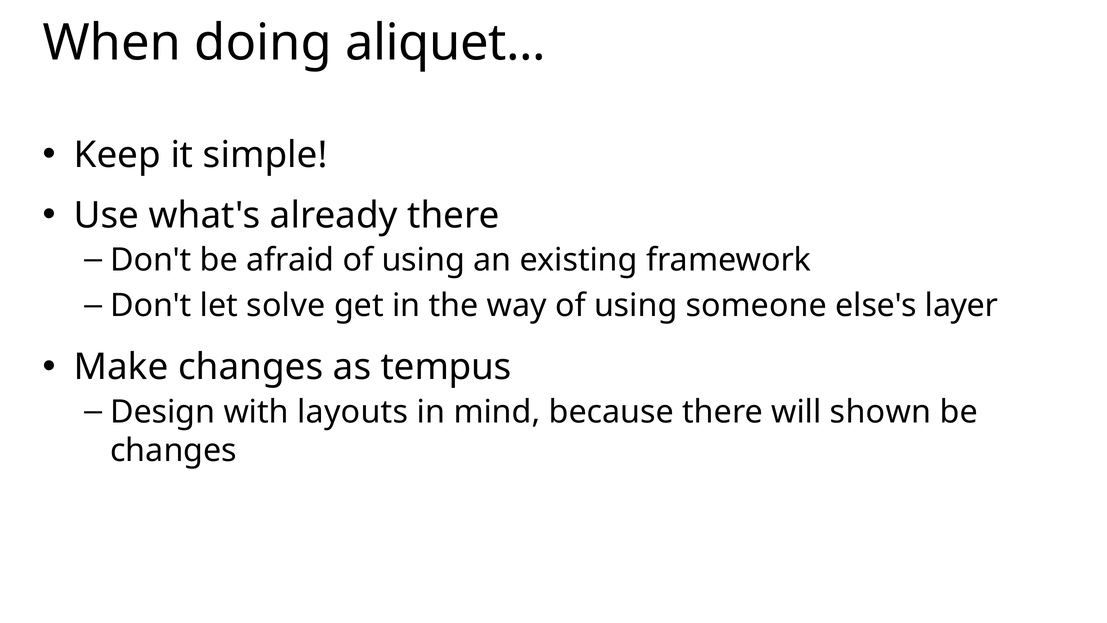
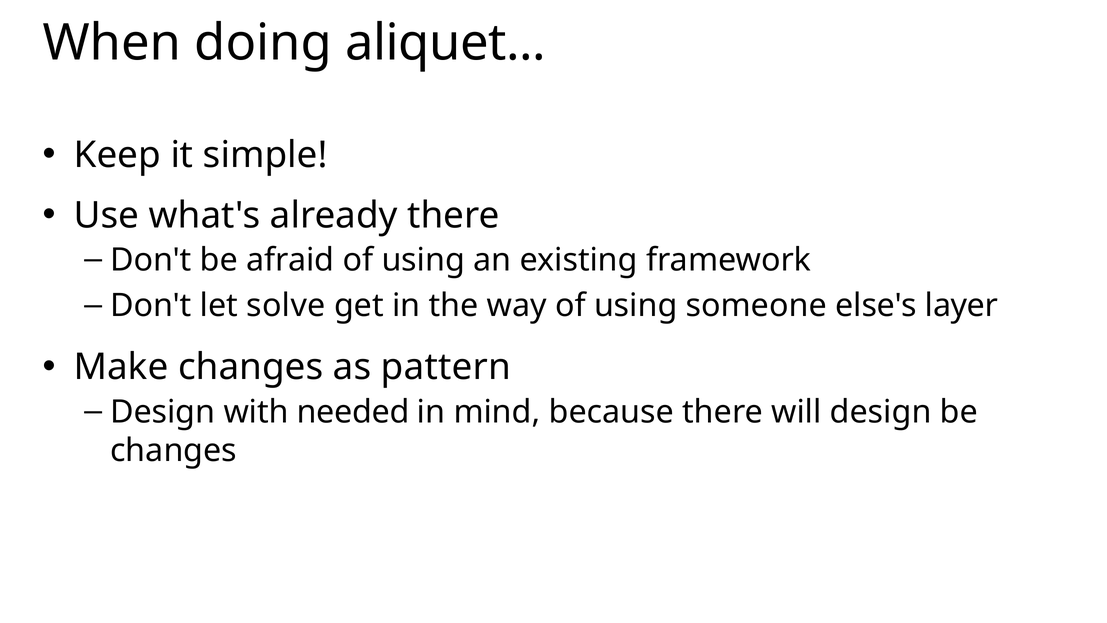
tempus: tempus -> pattern (446, 367)
layouts: layouts -> needed (353, 412)
will shown: shown -> design (881, 412)
